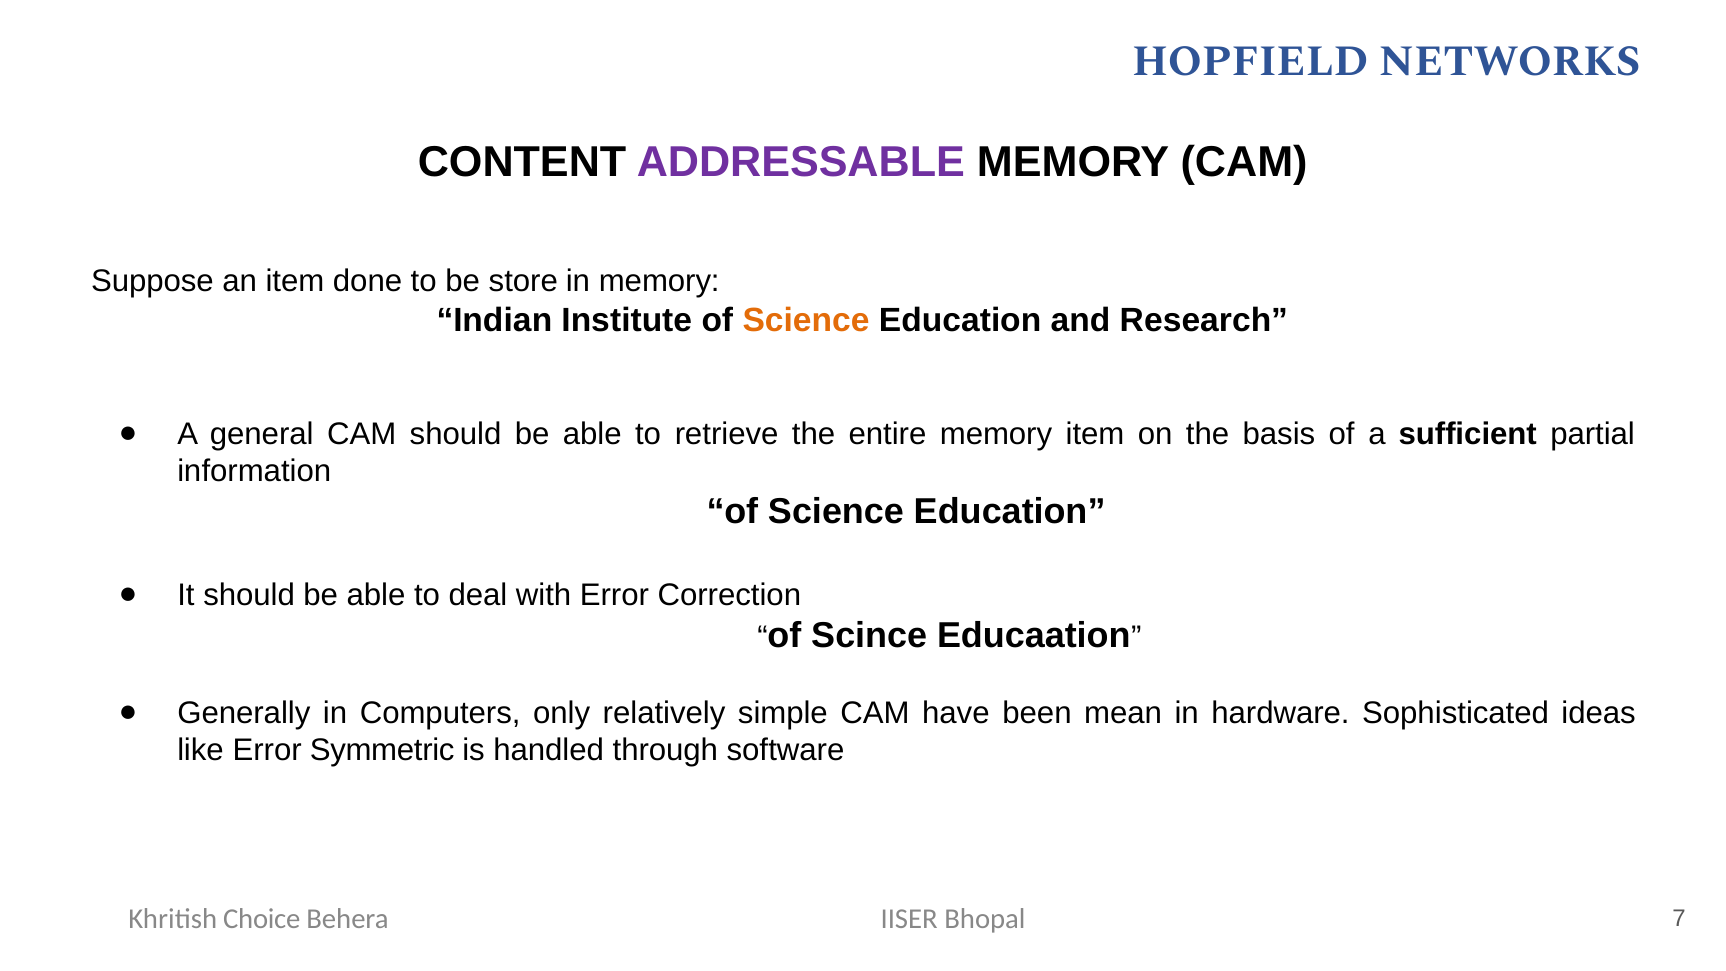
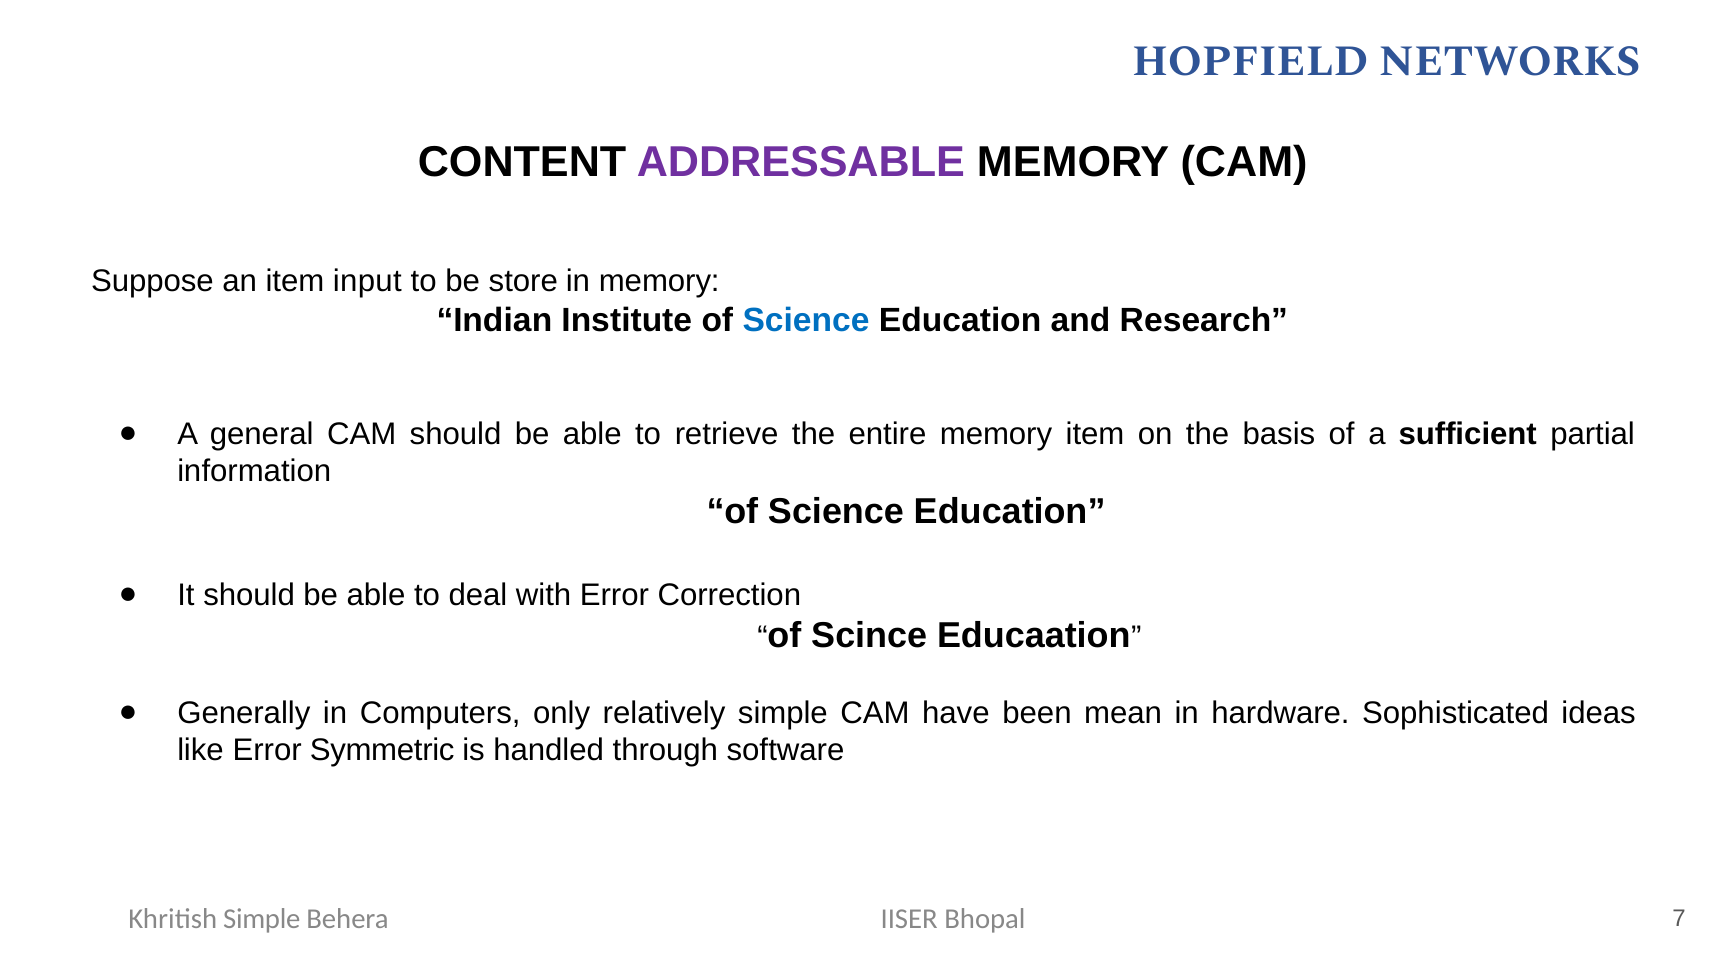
done: done -> input (367, 281)
Science colour: orange -> blue (806, 320)
Khritish Choice: Choice -> Simple (262, 919)
